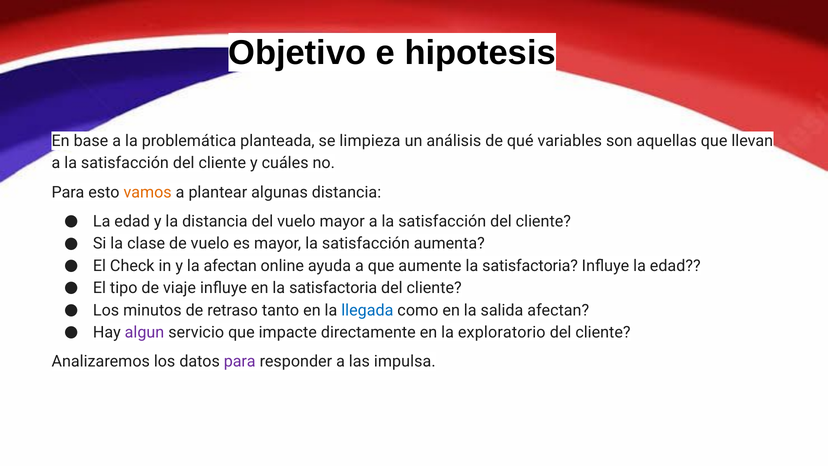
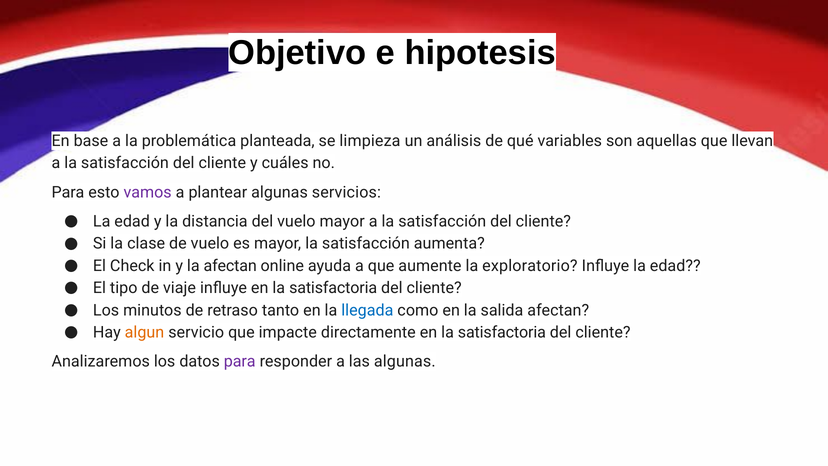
vamos colour: orange -> purple (148, 192)
algunas distancia: distancia -> servicios (346, 192)
aumente la satisfactoria: satisfactoria -> exploratorio (530, 266)
algun colour: purple -> orange (144, 332)
directamente en la exploratorio: exploratorio -> satisfactoria (502, 332)
las impulsa: impulsa -> algunas (405, 361)
